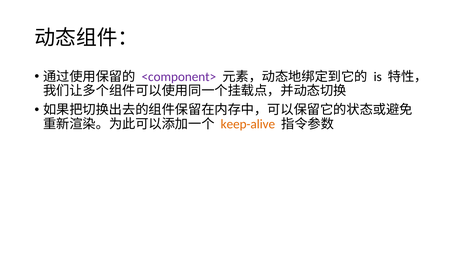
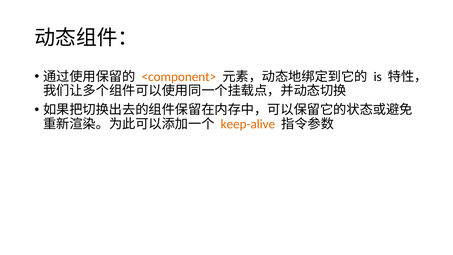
<component> colour: purple -> orange (179, 77)
